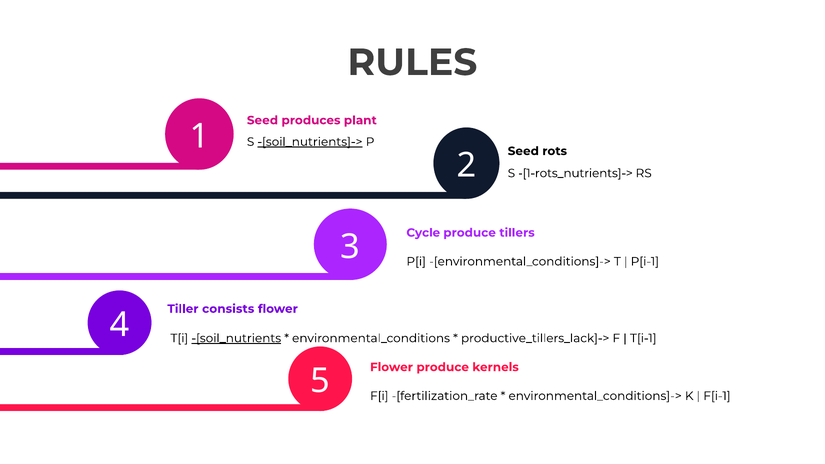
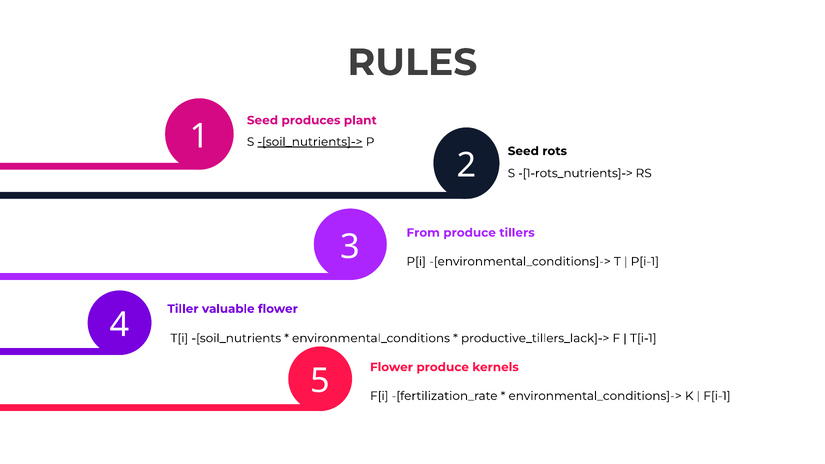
Cycle: Cycle -> From (423, 233)
consists: consists -> valuable (228, 309)
-[soil_nutrients underline: present -> none (236, 338)
